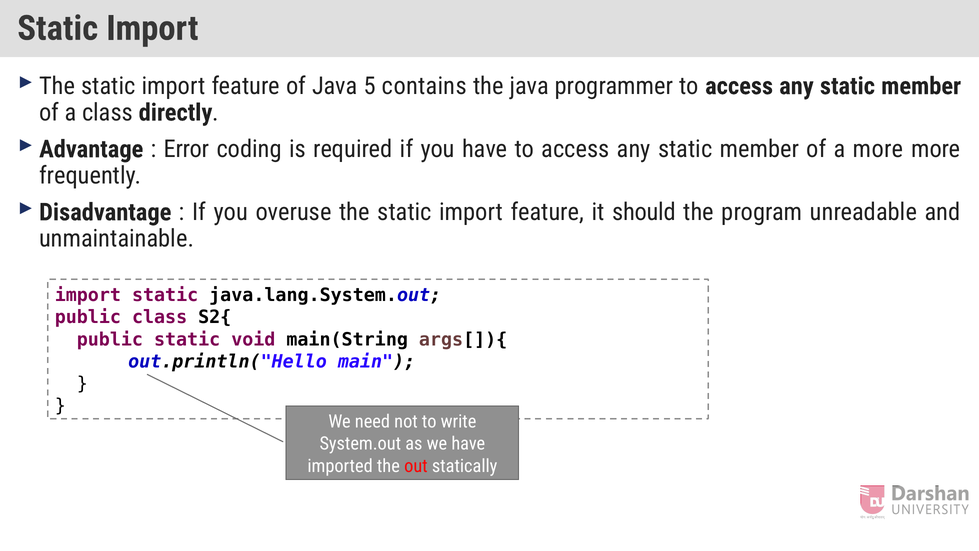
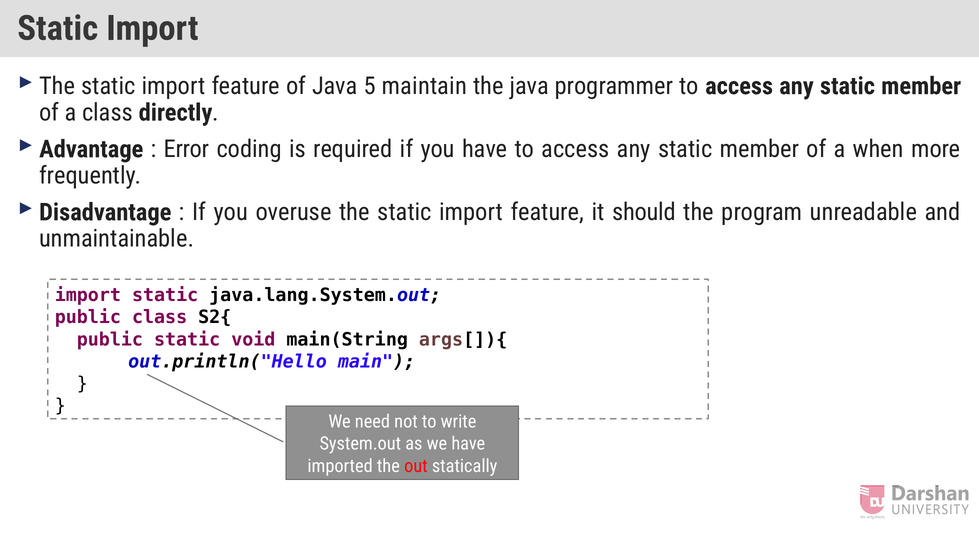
contains: contains -> maintain (424, 86)
a more: more -> when (878, 149)
